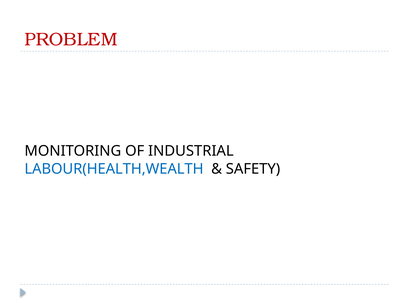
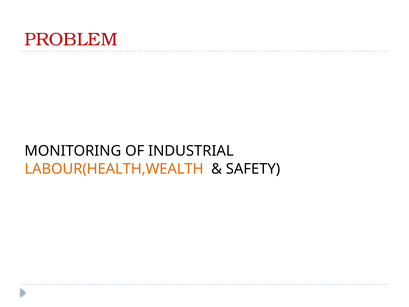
LABOUR(HEALTH,WEALTH colour: blue -> orange (114, 169)
